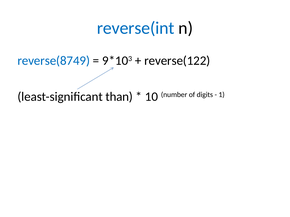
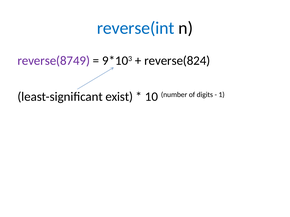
reverse(8749 colour: blue -> purple (54, 61)
reverse(122: reverse(122 -> reverse(824 (177, 61)
than: than -> exist (119, 97)
